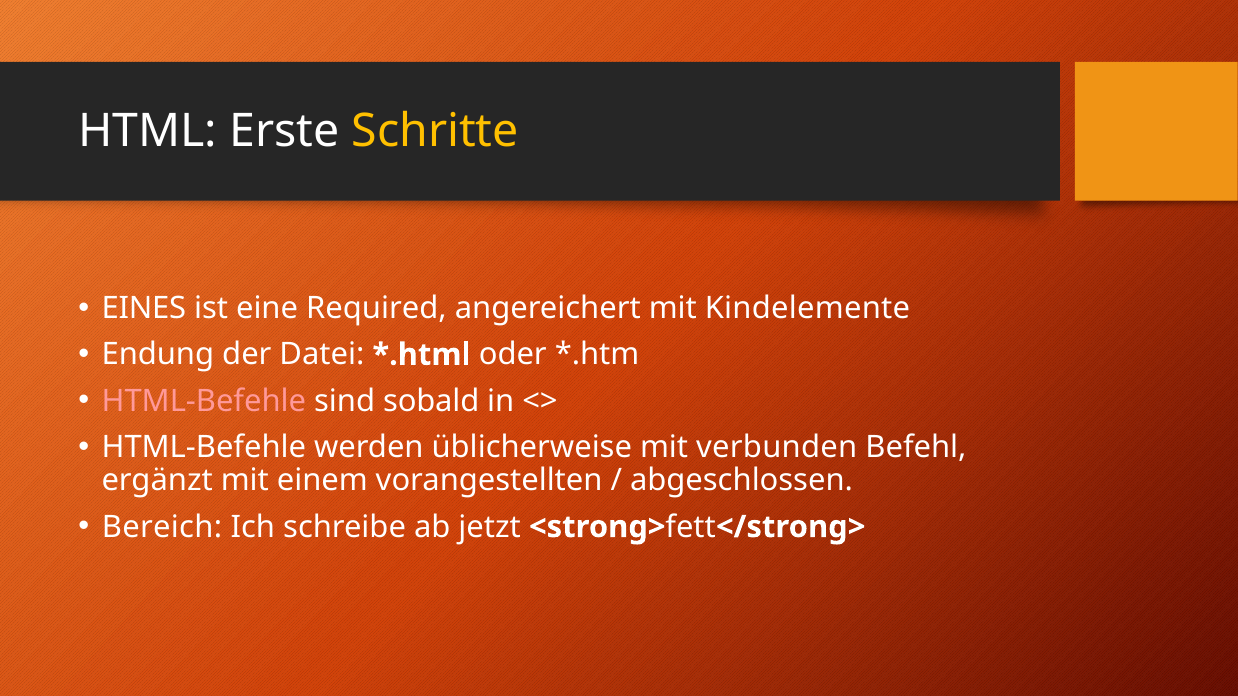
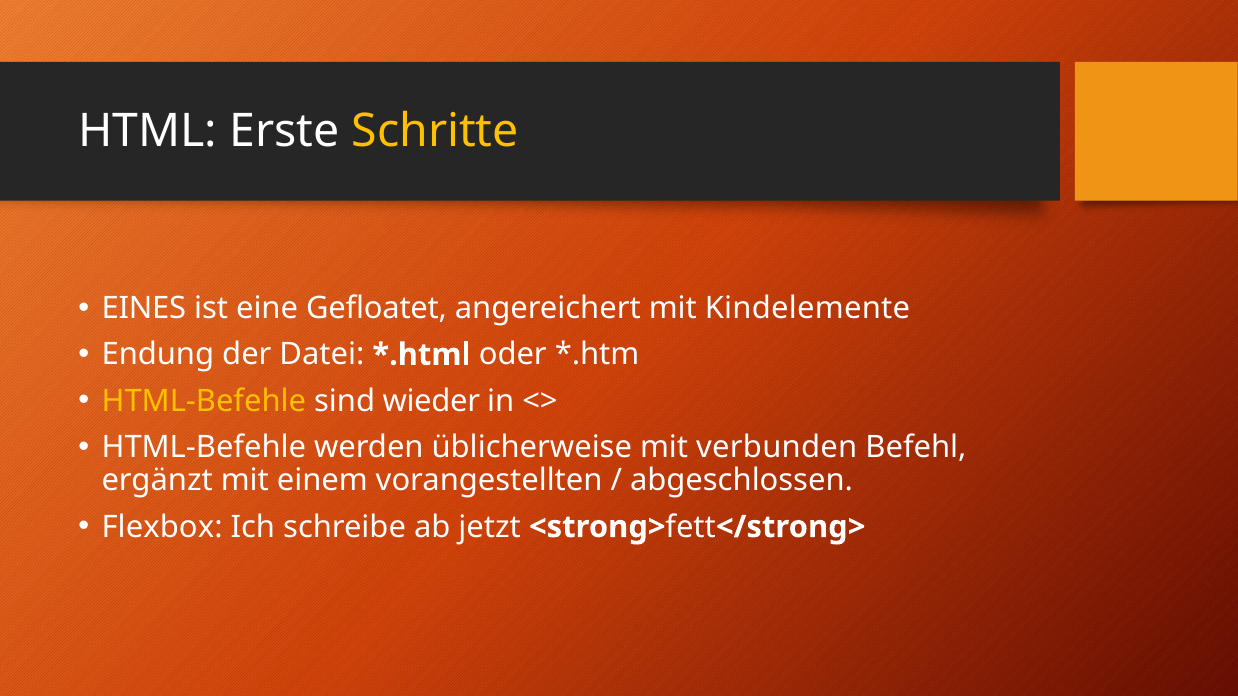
Required: Required -> Gefloatet (377, 309)
HTML-Befehle colour: pink -> yellow (204, 401)
sobald: sobald -> wieder (431, 401)
Bereich: Bereich -> Flexbox (162, 527)
